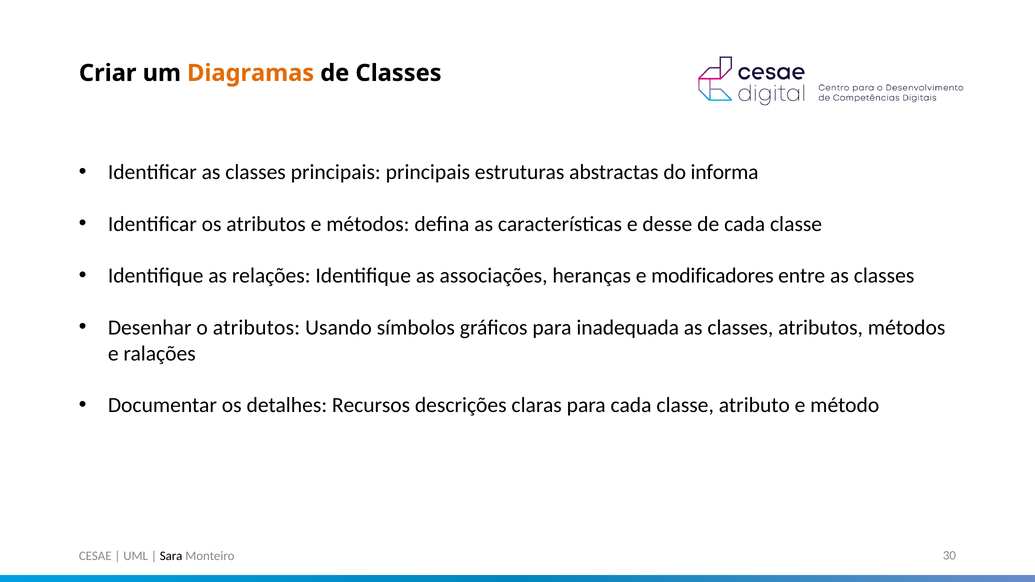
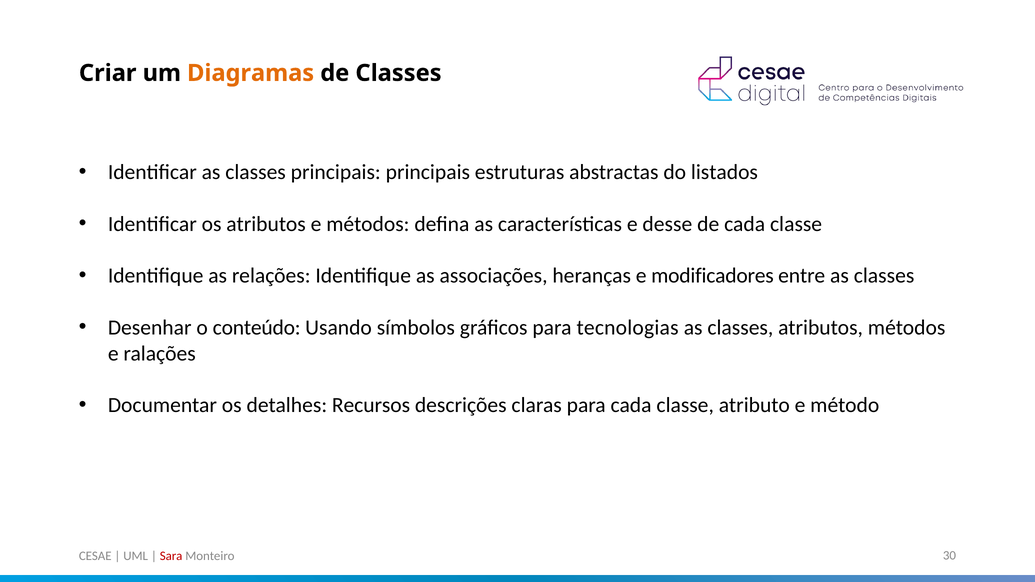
informa: informa -> listados (724, 172)
o atributos: atributos -> conteúdo (257, 328)
inadequada: inadequada -> tecnologias (628, 328)
Sara colour: black -> red (171, 556)
